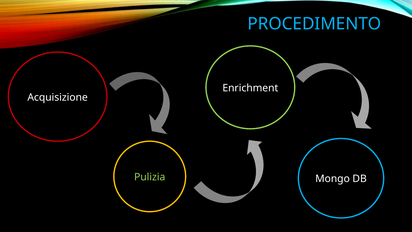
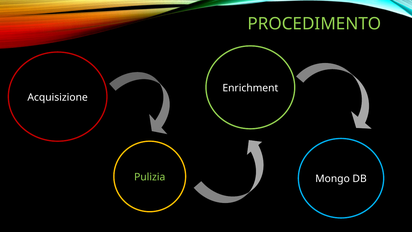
PROCEDIMENTO colour: light blue -> light green (314, 24)
